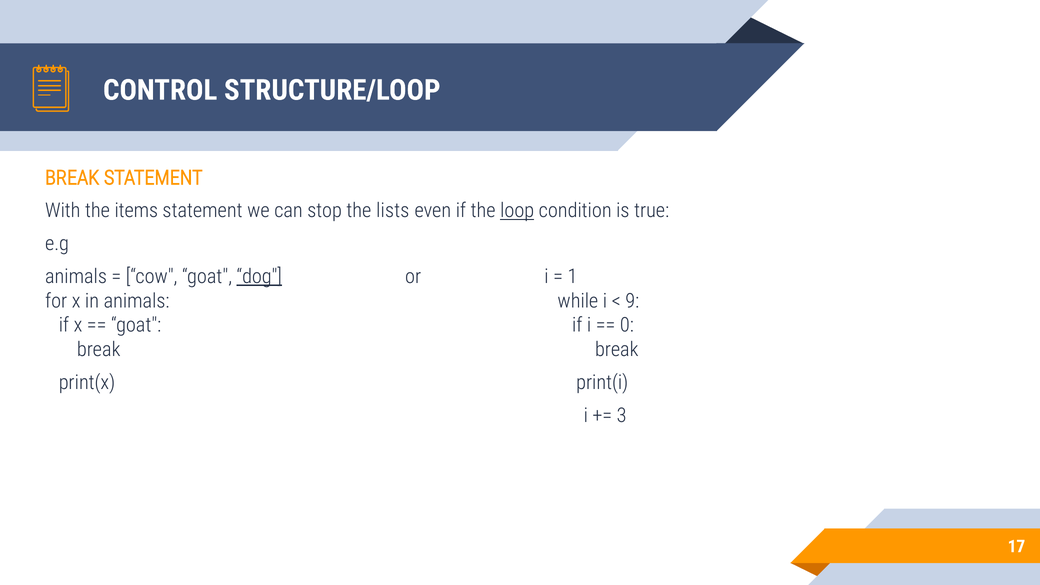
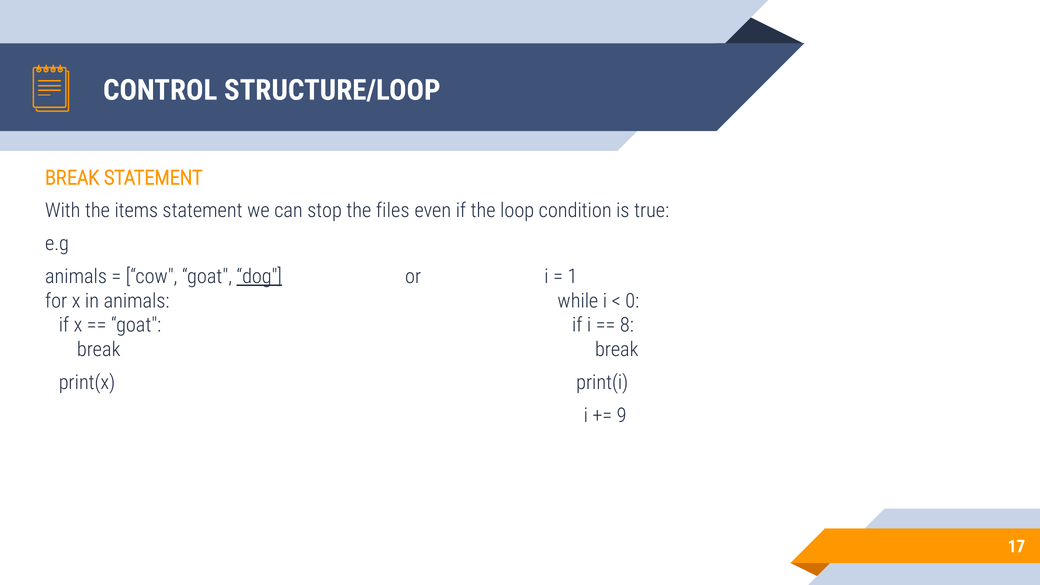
lists: lists -> files (393, 211)
loop underline: present -> none (517, 211)
9: 9 -> 0 (632, 301)
0: 0 -> 8 (627, 325)
3: 3 -> 9 (622, 415)
